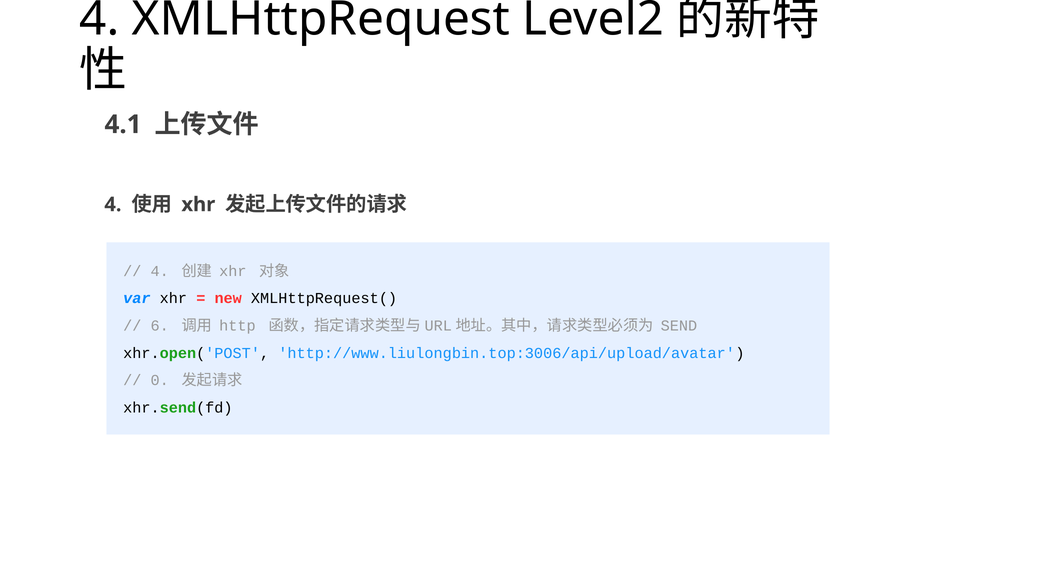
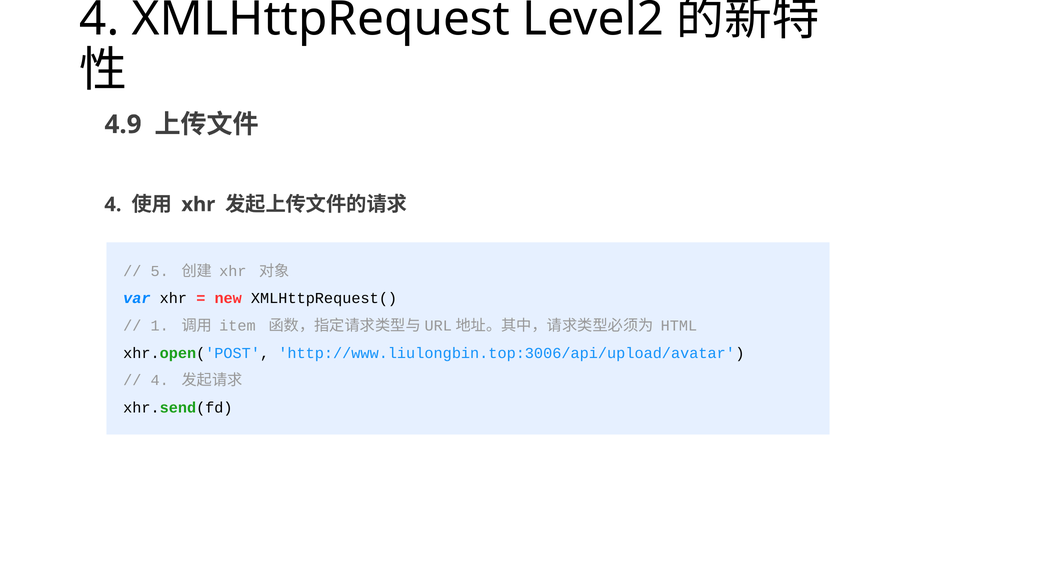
4.1: 4.1 -> 4.9 (123, 125)
4: 4 -> 5 (160, 271)
6: 6 -> 1 (160, 326)
http: http -> item (237, 326)
SEND: SEND -> HTML (679, 326)
0: 0 -> 4 (160, 380)
